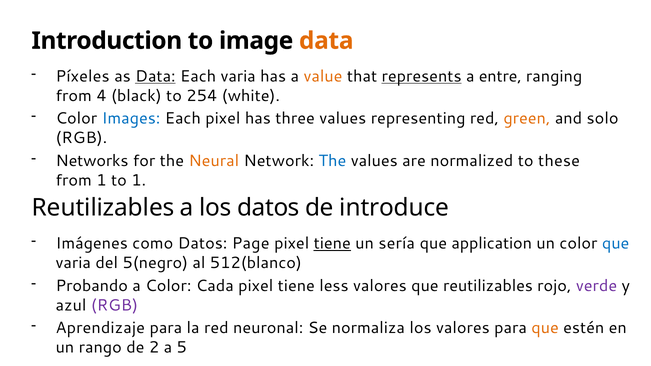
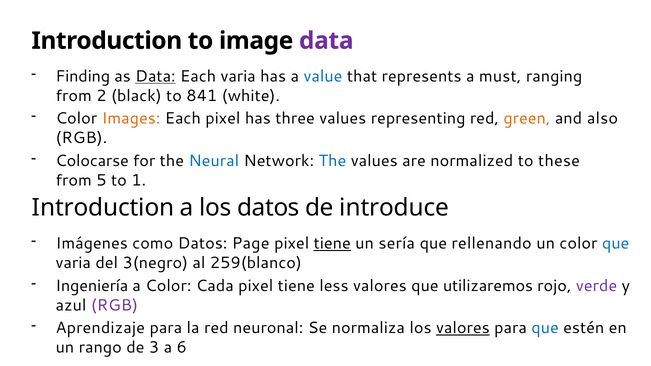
data colour: orange -> purple (326, 41)
Píxeles: Píxeles -> Finding (83, 76)
value colour: orange -> blue (323, 76)
represents underline: present -> none (422, 76)
entre: entre -> must (500, 76)
4: 4 -> 2 (101, 96)
254: 254 -> 841 (202, 96)
Images colour: blue -> orange (131, 119)
solo: solo -> also (602, 119)
Networks: Networks -> Colocarse (92, 161)
Neural colour: orange -> blue (214, 161)
from 1: 1 -> 5 (101, 180)
Reutilizables: Reutilizables -> Introduction (103, 208)
application: application -> rellenando (492, 243)
5(negro: 5(negro -> 3(negro (155, 263)
512(blanco: 512(blanco -> 259(blanco (256, 263)
Probando: Probando -> Ingeniería (92, 286)
que reutilizables: reutilizables -> utilizaremos (488, 286)
valores underline: none -> present (463, 328)
que colour: orange -> blue (545, 328)
2: 2 -> 3 (154, 348)
5: 5 -> 6 (182, 348)
